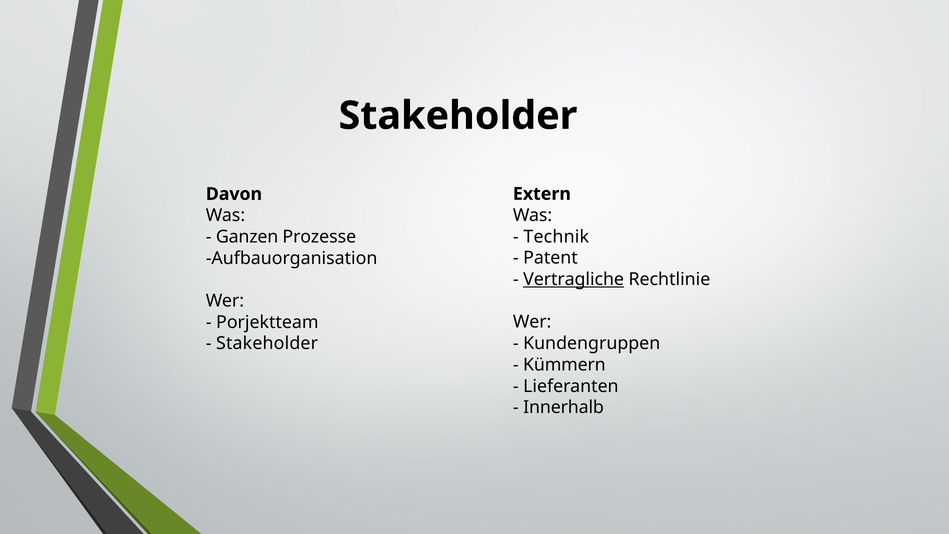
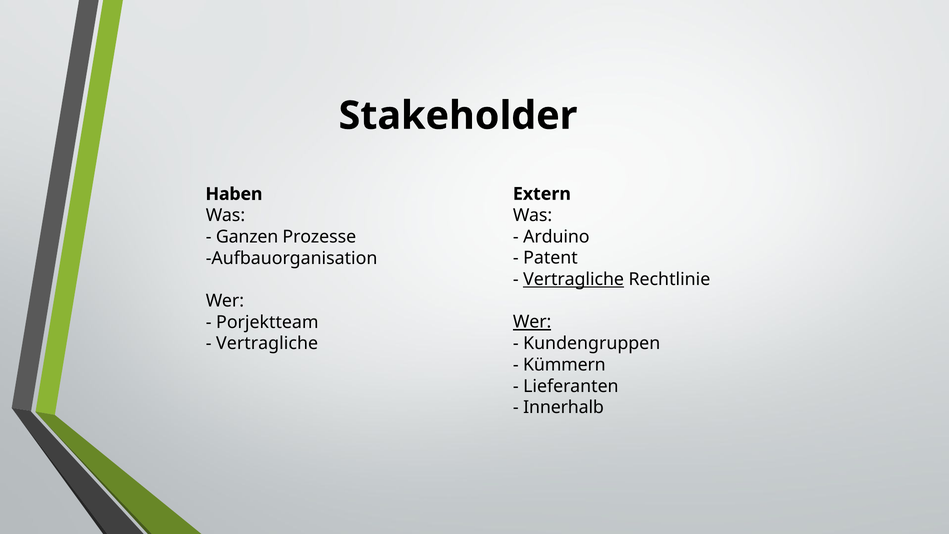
Davon: Davon -> Haben (234, 194)
Technik: Technik -> Arduino (556, 237)
Wer underline: none -> present (532, 322)
Stakeholder: Stakeholder -> Vertragliche (267, 343)
